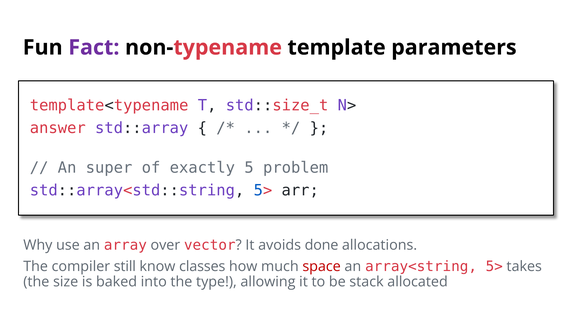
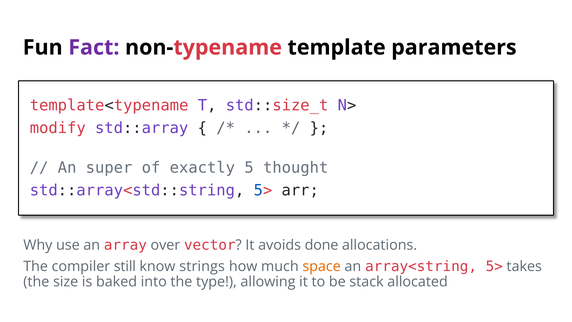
answer: answer -> modify (58, 128)
problem: problem -> thought (296, 167)
classes: classes -> strings (202, 266)
space colour: red -> orange (322, 266)
